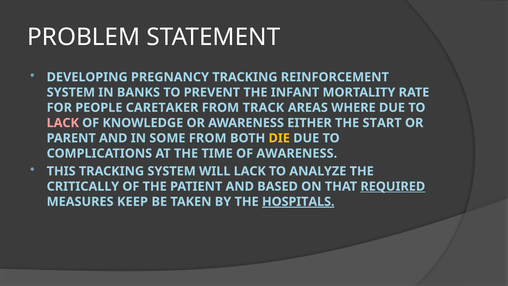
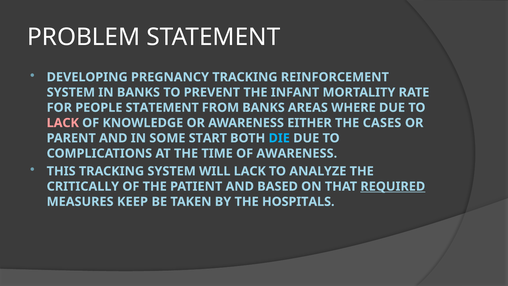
PEOPLE CARETAKER: CARETAKER -> STATEMENT (162, 108)
FROM TRACK: TRACK -> BANKS (264, 108)
START: START -> CASES (382, 123)
SOME FROM: FROM -> START (208, 138)
DIE colour: yellow -> light blue (279, 138)
HOSPITALS underline: present -> none (298, 202)
